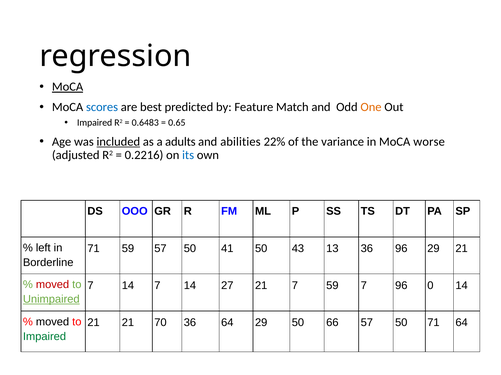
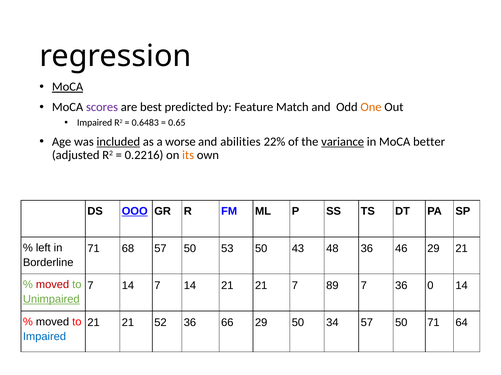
scores colour: blue -> purple (102, 107)
adults: adults -> worse (180, 142)
variance underline: none -> present (343, 142)
worse: worse -> better (429, 142)
its colour: blue -> orange (188, 155)
OOO underline: none -> present (135, 212)
71 59: 59 -> 68 (128, 249)
41: 41 -> 53 (227, 249)
13: 13 -> 48 (332, 249)
36 96: 96 -> 46 (401, 249)
14 27: 27 -> 21 (227, 286)
7 59: 59 -> 89 (332, 286)
7 96: 96 -> 36 (401, 286)
70: 70 -> 52 (160, 323)
36 64: 64 -> 66 (227, 323)
66: 66 -> 34 (332, 323)
Impaired colour: green -> blue (44, 337)
